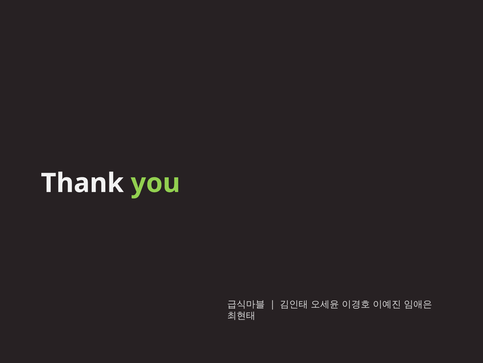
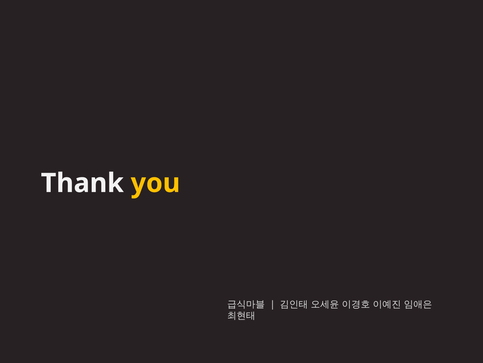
you colour: light green -> yellow (155, 183)
